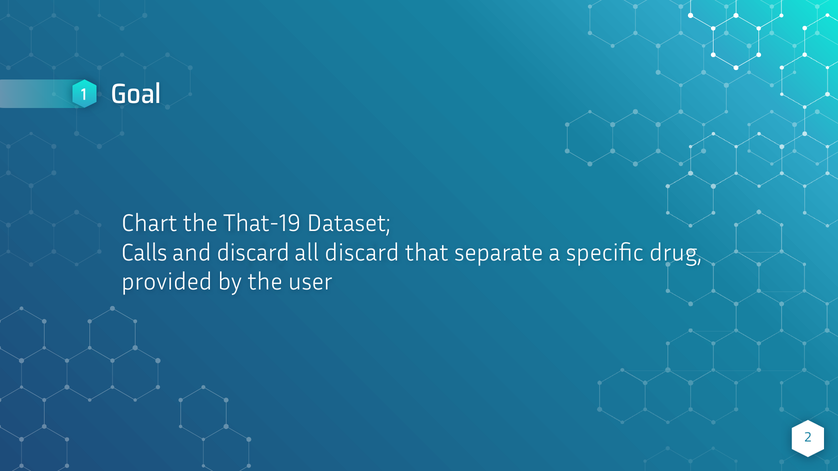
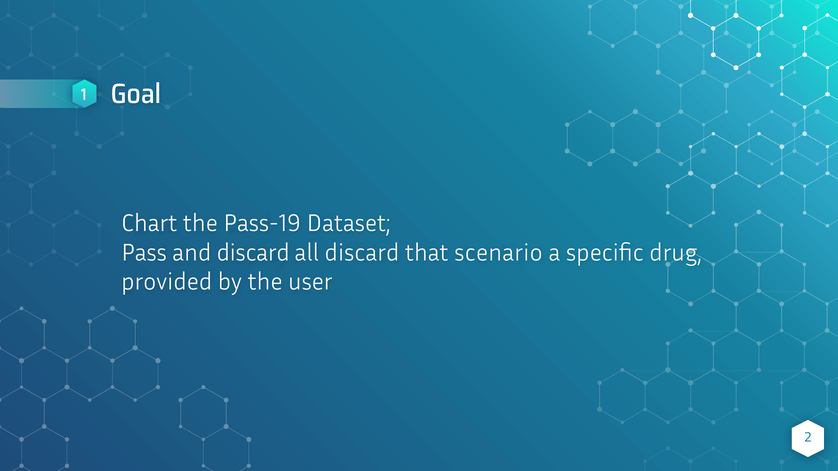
That-19: That-19 -> Pass-19 (262, 223)
Calls: Calls -> Pass (144, 253)
separate: separate -> scenario (499, 253)
